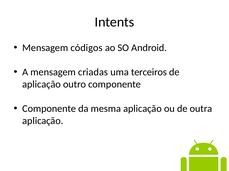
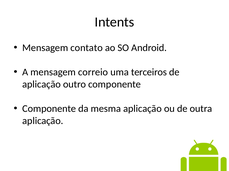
códigos: códigos -> contato (87, 48)
criadas: criadas -> correio (93, 72)
